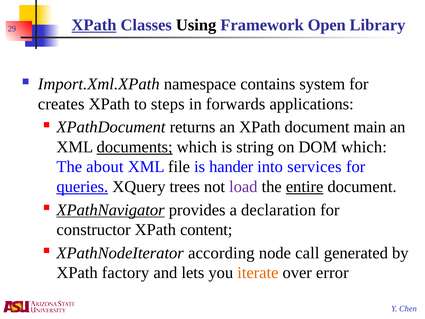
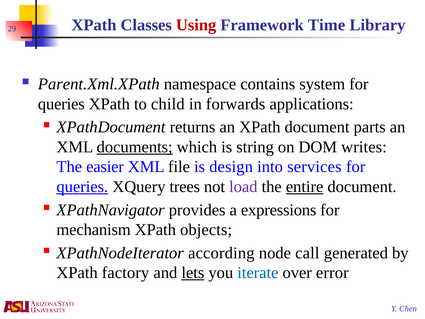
XPath underline: present -> none (94, 25)
Using colour: black -> red (196, 25)
Open: Open -> Time (327, 25)
Import.Xml.XPath: Import.Xml.XPath -> Parent.Xml.XPath (99, 84)
creates: creates -> queries (61, 104)
steps: steps -> child (168, 104)
main: main -> parts (370, 127)
DOM which: which -> writes (364, 147)
about: about -> easier (105, 167)
hander: hander -> design (231, 167)
XPathNavigator underline: present -> none (111, 210)
declaration: declaration -> expressions (279, 210)
constructor: constructor -> mechanism (94, 230)
content: content -> objects (206, 230)
lets underline: none -> present (193, 273)
iterate colour: orange -> blue (258, 273)
